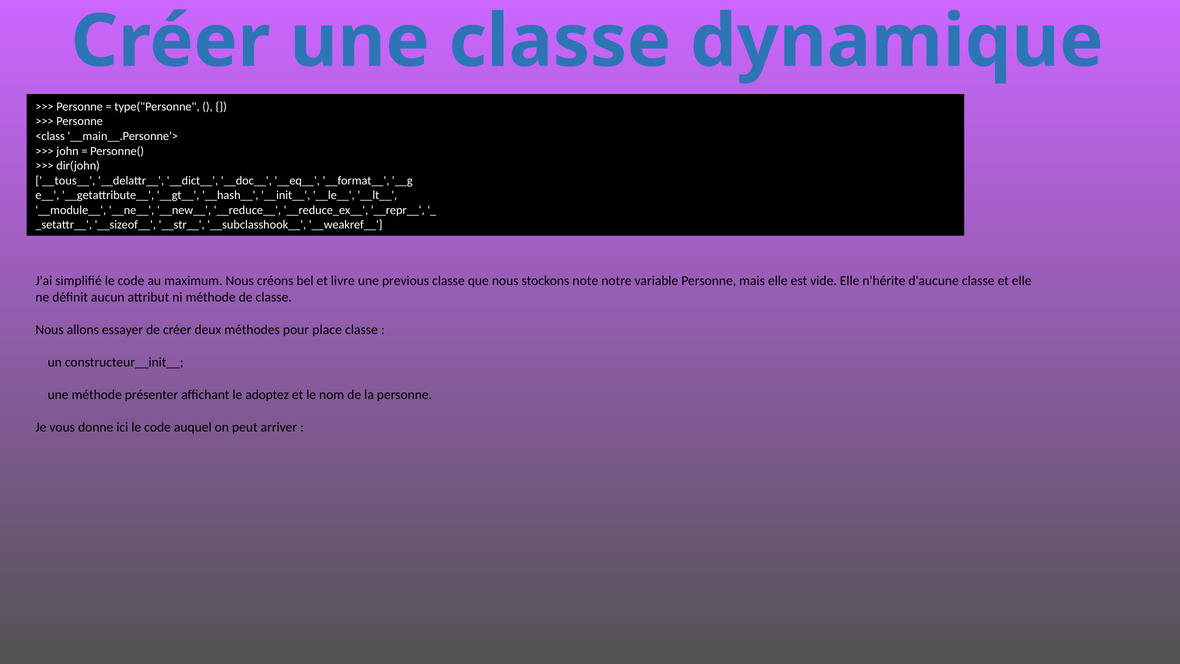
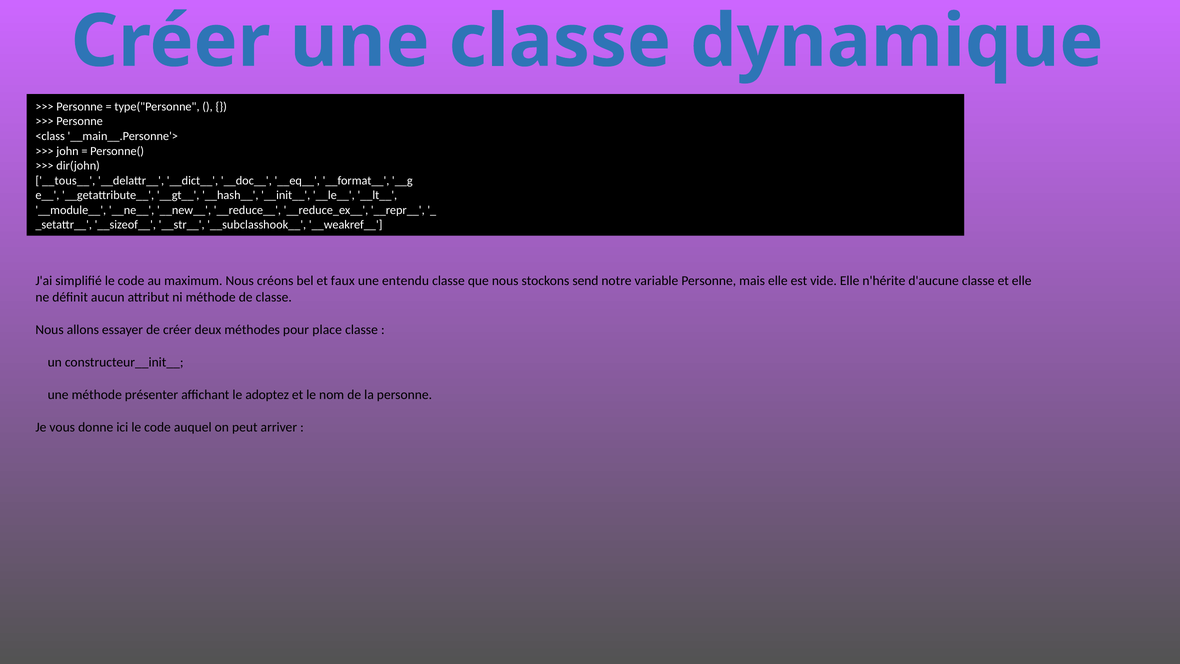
livre: livre -> faux (343, 281)
previous: previous -> entendu (406, 281)
note: note -> send (585, 281)
